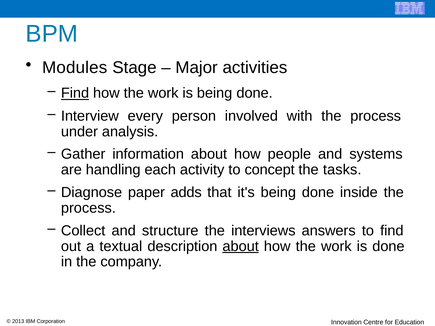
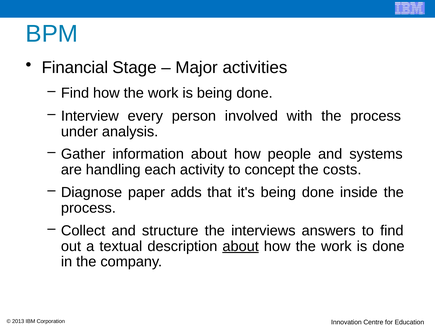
Modules: Modules -> Financial (75, 68)
Find underline: present -> none (75, 93)
tasks: tasks -> costs (342, 170)
